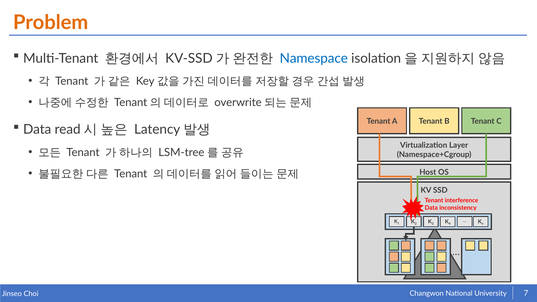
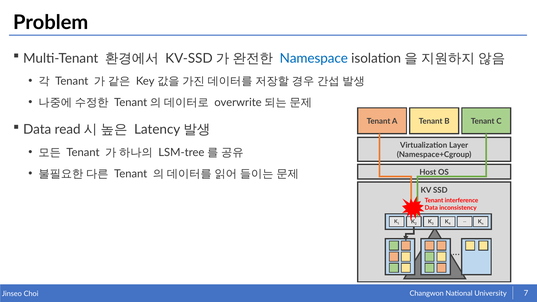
Problem colour: orange -> black (51, 23)
